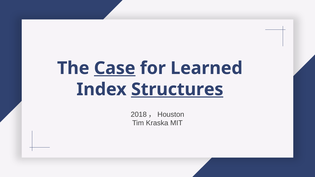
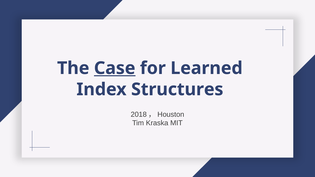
Structures underline: present -> none (177, 89)
